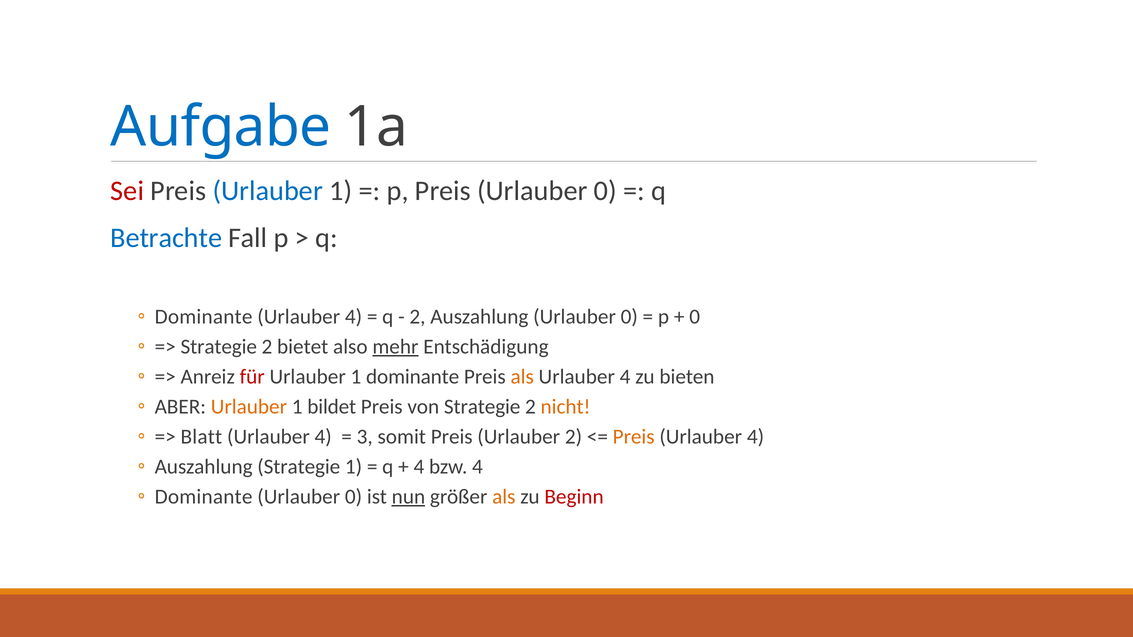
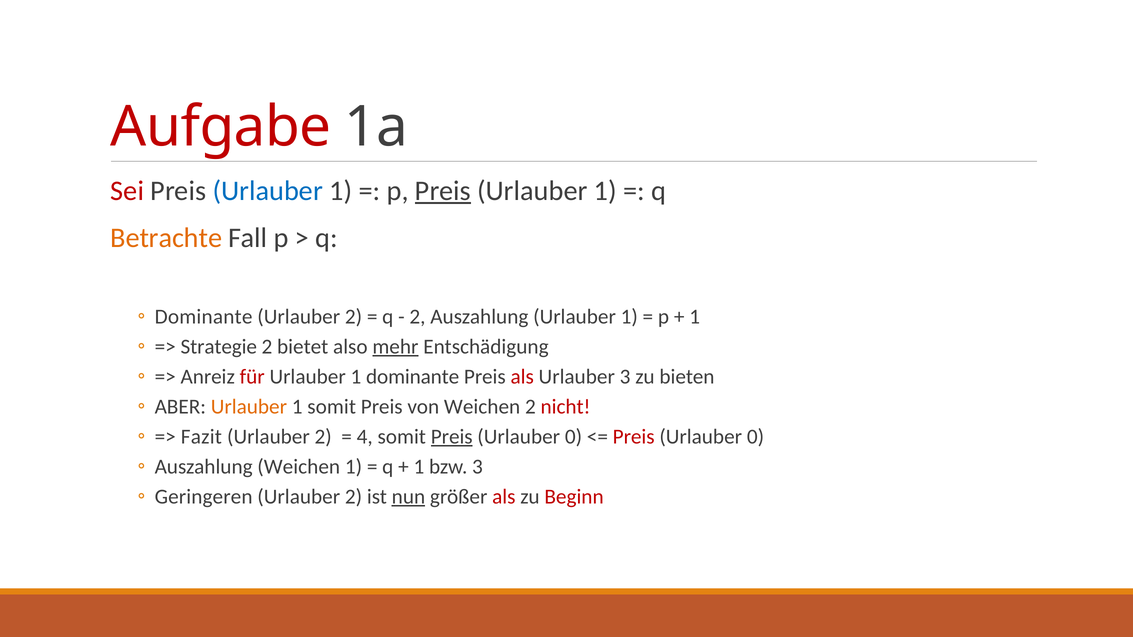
Aufgabe colour: blue -> red (221, 127)
Preis underline: none -> present (443, 191)
0: 0 -> 1 (605, 191)
Betrachte colour: blue -> orange (166, 238)
4: 4 -> 2 (354, 317)
Auszahlung Urlauber 0: 0 -> 1 (629, 317)
0: 0 -> 1 (695, 317)
als colour: orange -> red (522, 377)
4: 4 -> 3 (625, 377)
1 bildet: bildet -> somit (332, 407)
von Strategie: Strategie -> Weichen (482, 407)
nicht colour: orange -> red (566, 407)
Blatt: Blatt -> Fazit (201, 437)
4: 4 -> 2 (323, 437)
3: 3 -> 4 (365, 437)
Preis underline: none -> present (452, 437)
2: 2 -> 0 (574, 437)
Preis colour: orange -> red (634, 437)
4: 4 -> 0 (756, 437)
Auszahlung Strategie: Strategie -> Weichen (299, 467)
4: 4 -> 1 (419, 467)
bzw 4: 4 -> 3 (477, 467)
Dominante: Dominante -> Geringeren (204, 497)
0: 0 -> 2 (354, 497)
als colour: orange -> red (504, 497)
